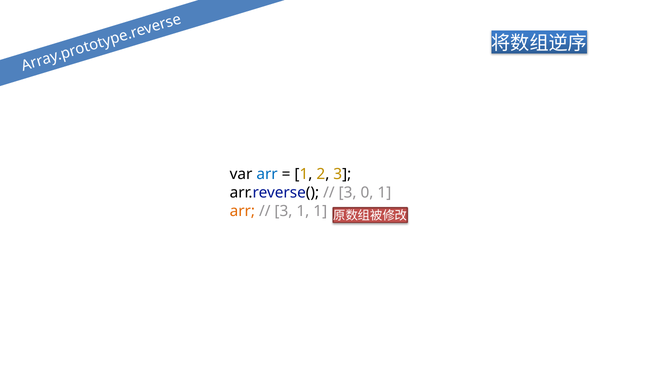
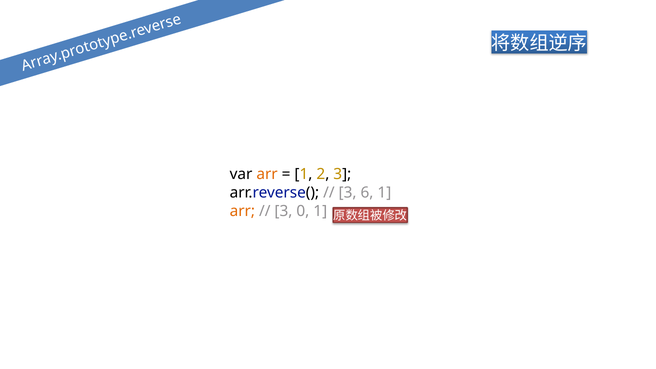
arr colour: blue -> orange (267, 174)
0: 0 -> 6 (367, 193)
3 1: 1 -> 0 (303, 211)
